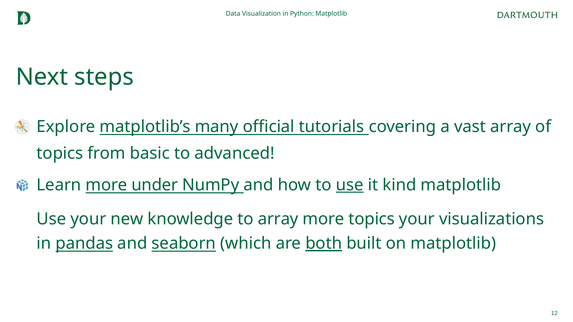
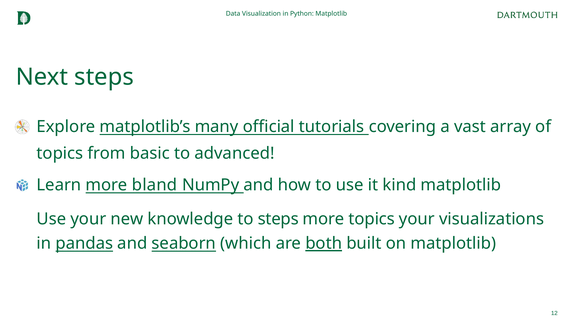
under: under -> bland (155, 185)
use underline: present -> none (350, 185)
to array: array -> steps (278, 219)
